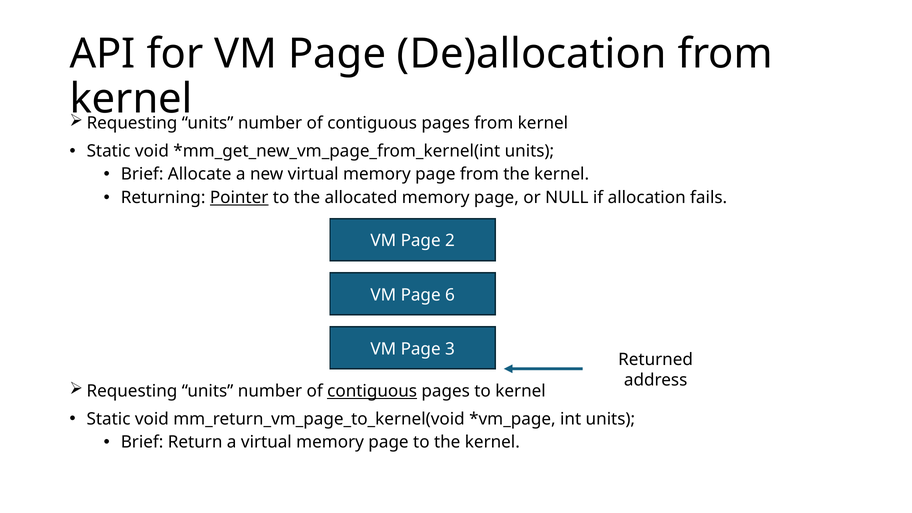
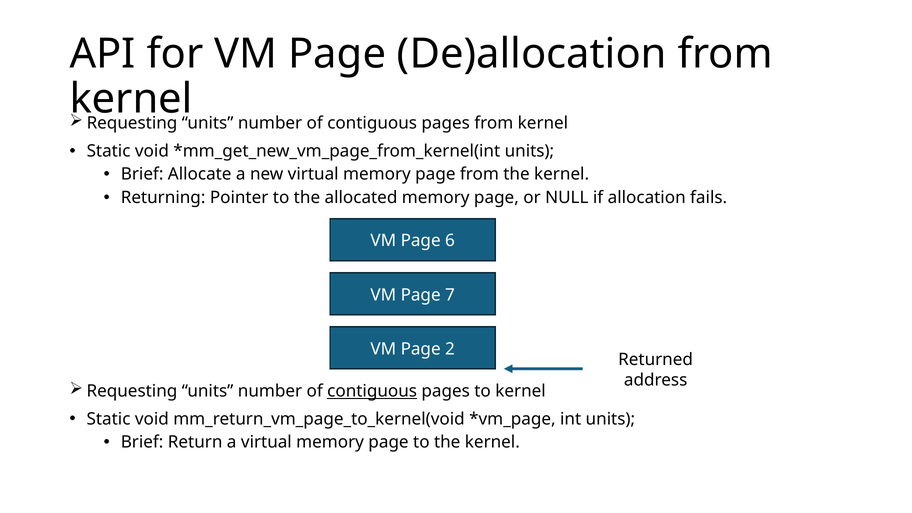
Pointer underline: present -> none (239, 198)
2: 2 -> 6 (450, 241)
6: 6 -> 7 (450, 295)
3: 3 -> 2 (450, 349)
